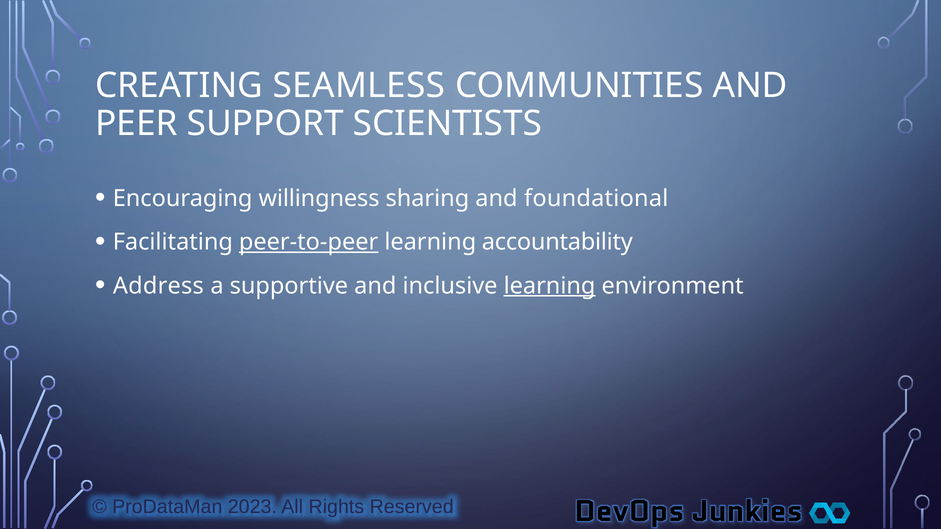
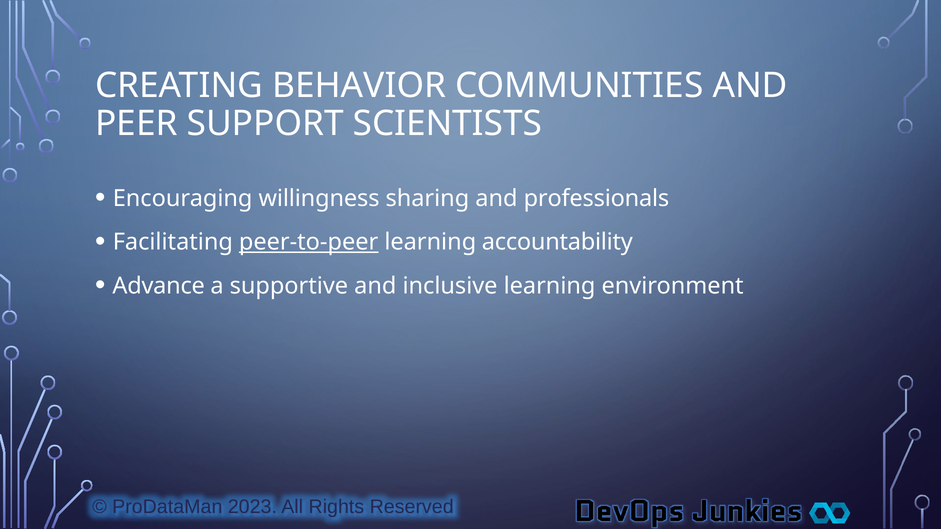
SEAMLESS: SEAMLESS -> BEHAVIOR (359, 85)
foundational: foundational -> professionals (596, 199)
Address: Address -> Advance (159, 286)
learning underline: present -> none (550, 286)
